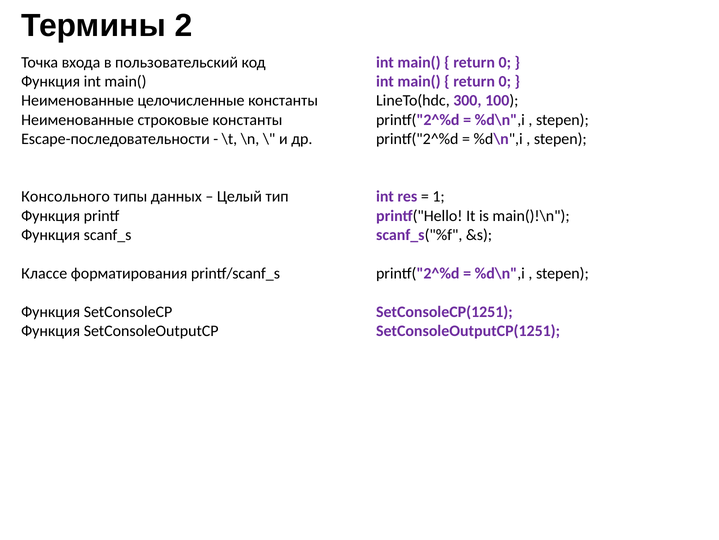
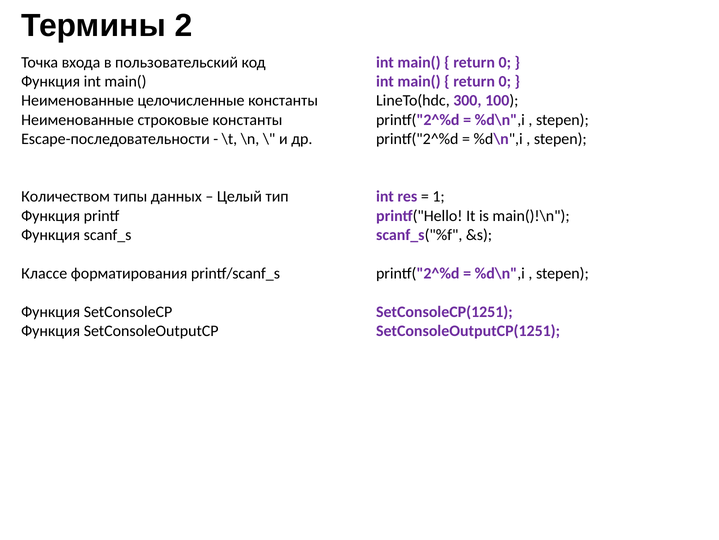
Консольного: Консольного -> Количеством (66, 196)
